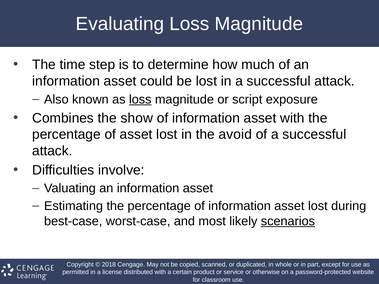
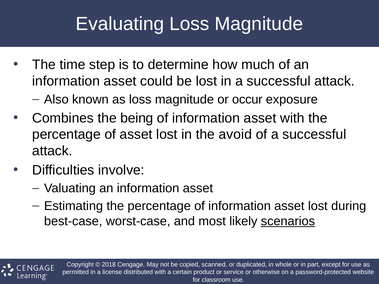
loss underline: present -> none (140, 99)
script: script -> occur (247, 99)
show: show -> being (137, 118)
